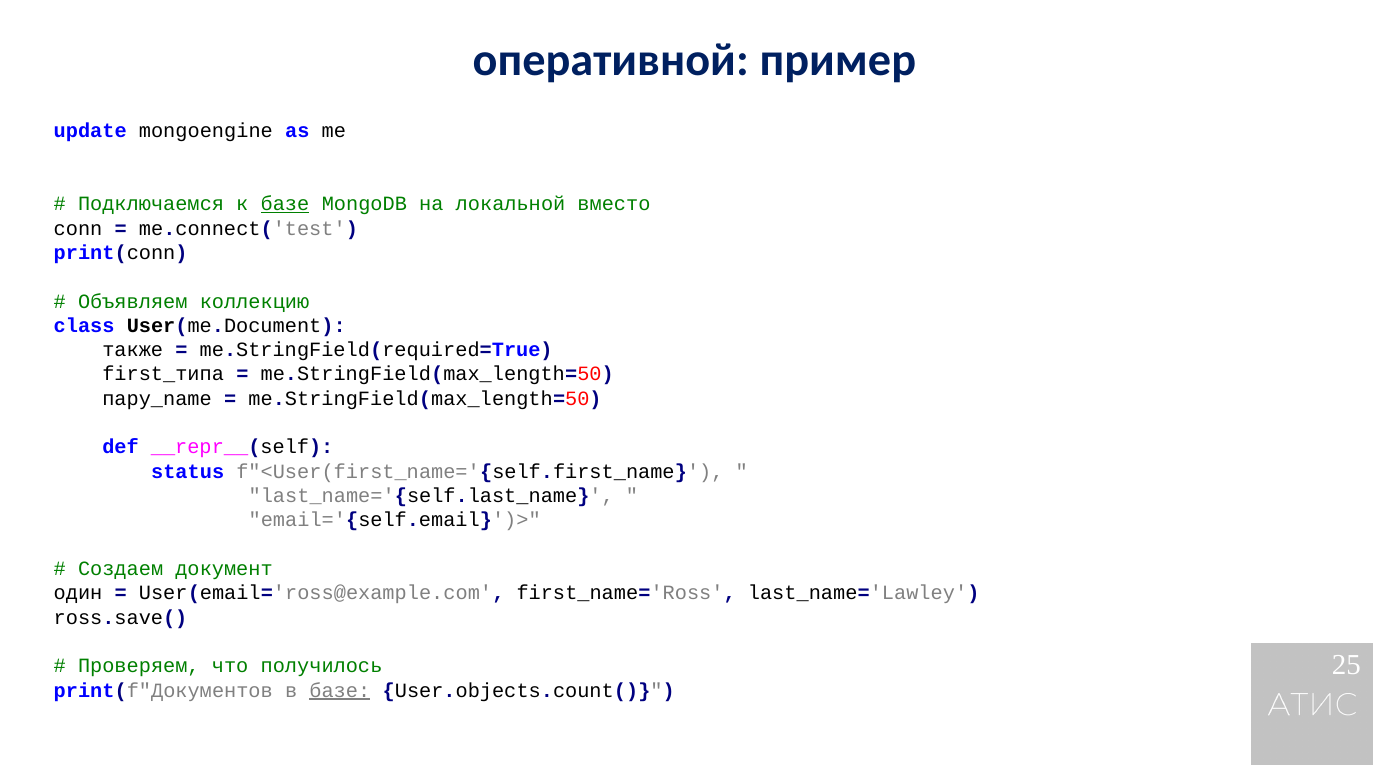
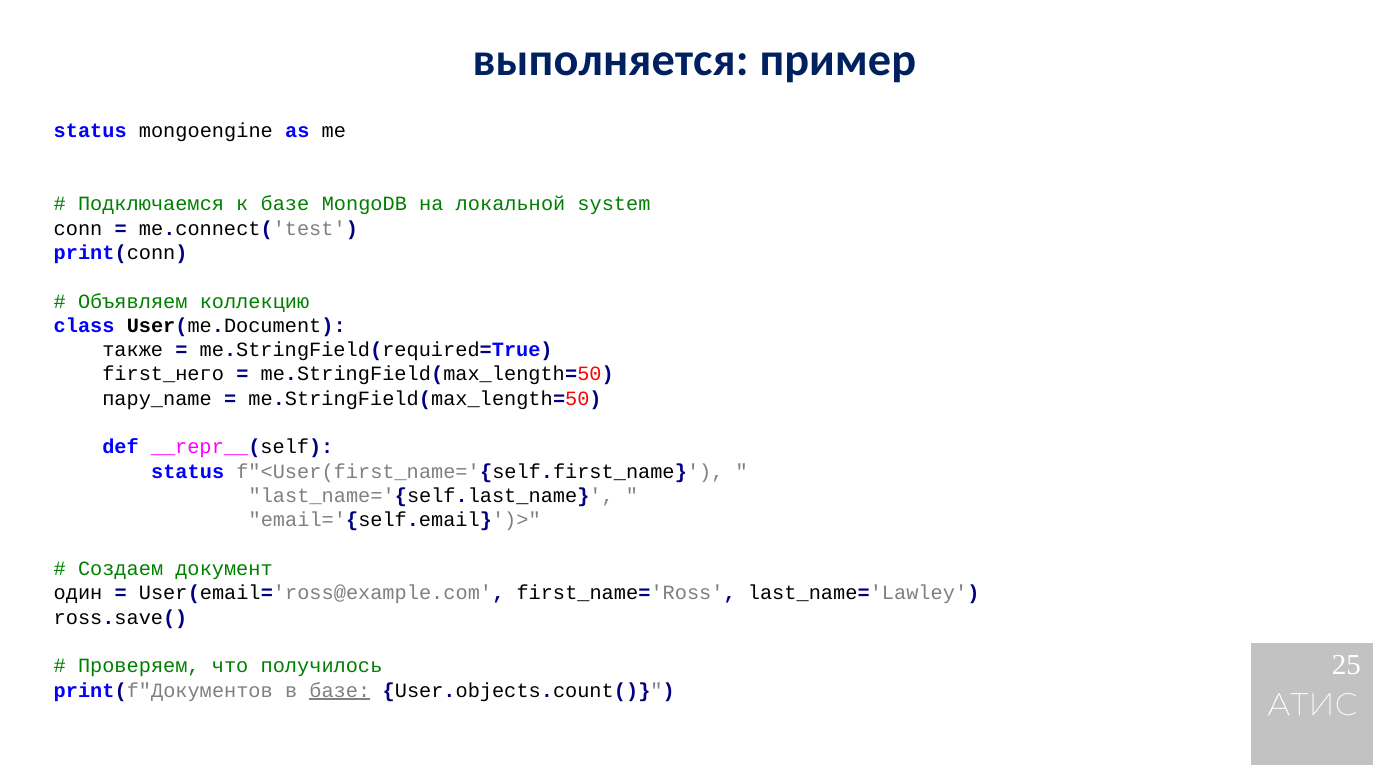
оперативной: оперативной -> выполняется (611, 60)
update: update -> status (90, 131)
базе underline: present -> none (285, 204)
вместо: вместо -> system (614, 204)
first_типа: first_типа -> first_него (163, 374)
